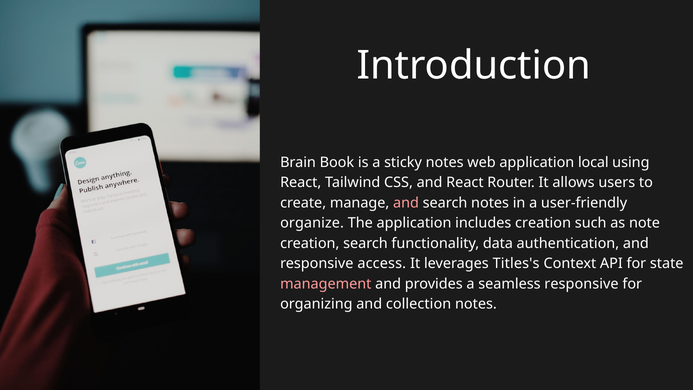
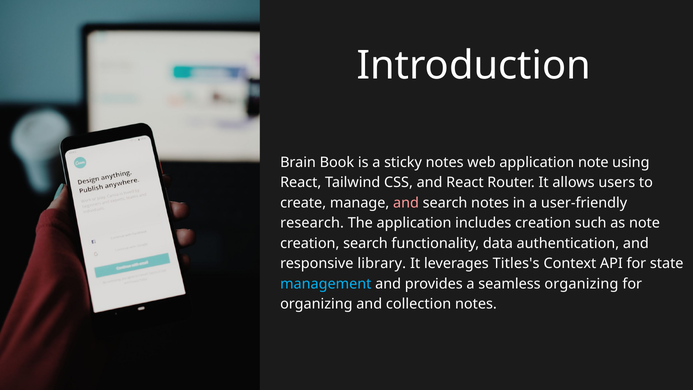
application local: local -> note (593, 162)
organize: organize -> research (312, 223)
access: access -> library (382, 263)
management colour: pink -> light blue (326, 284)
seamless responsive: responsive -> organizing (581, 284)
